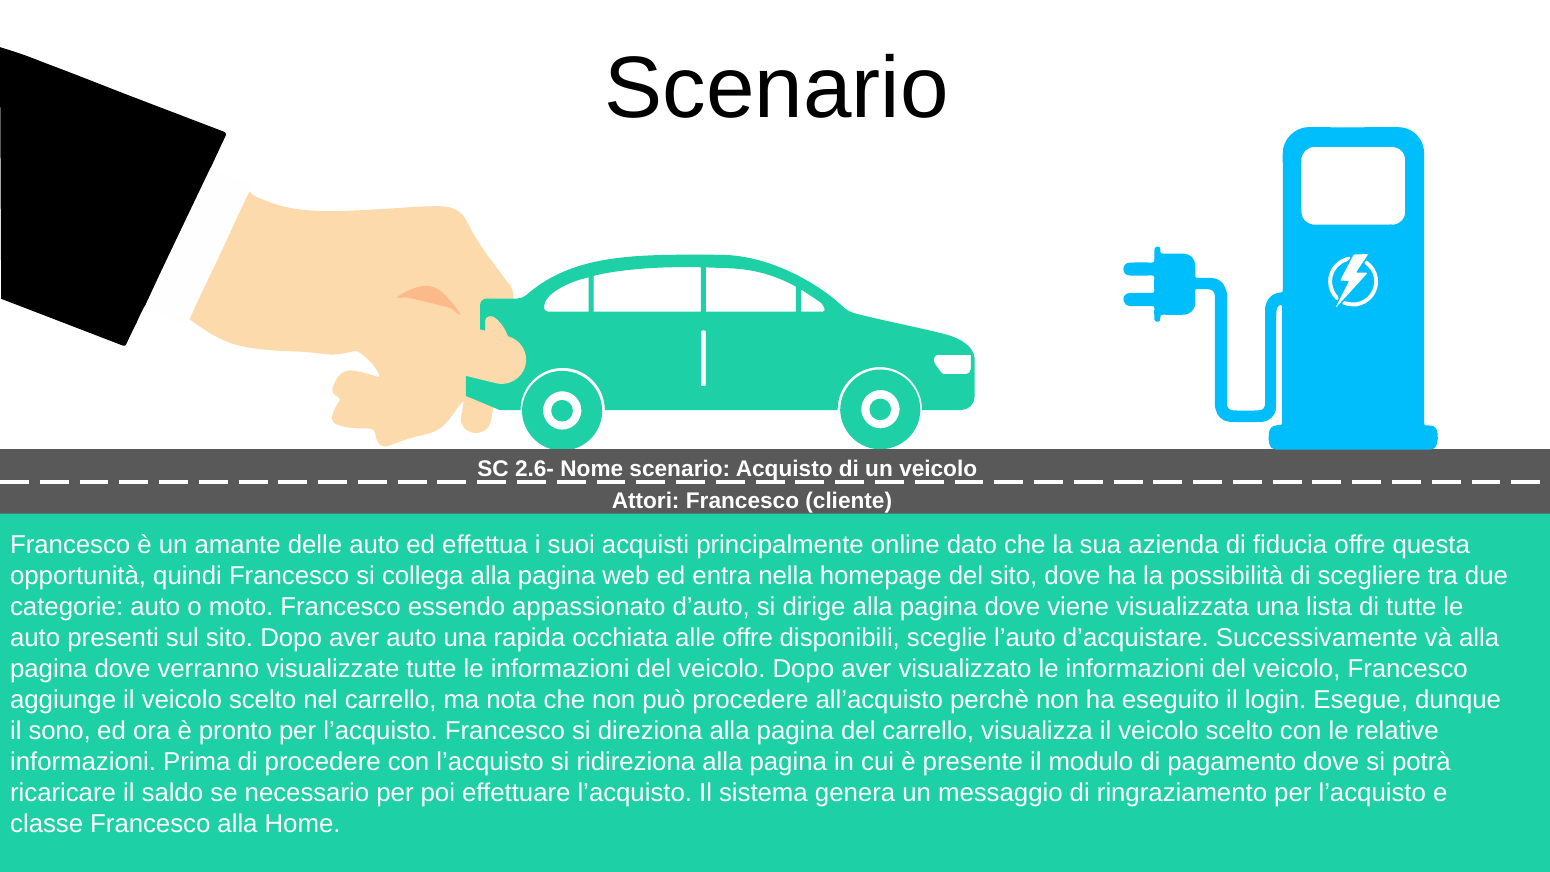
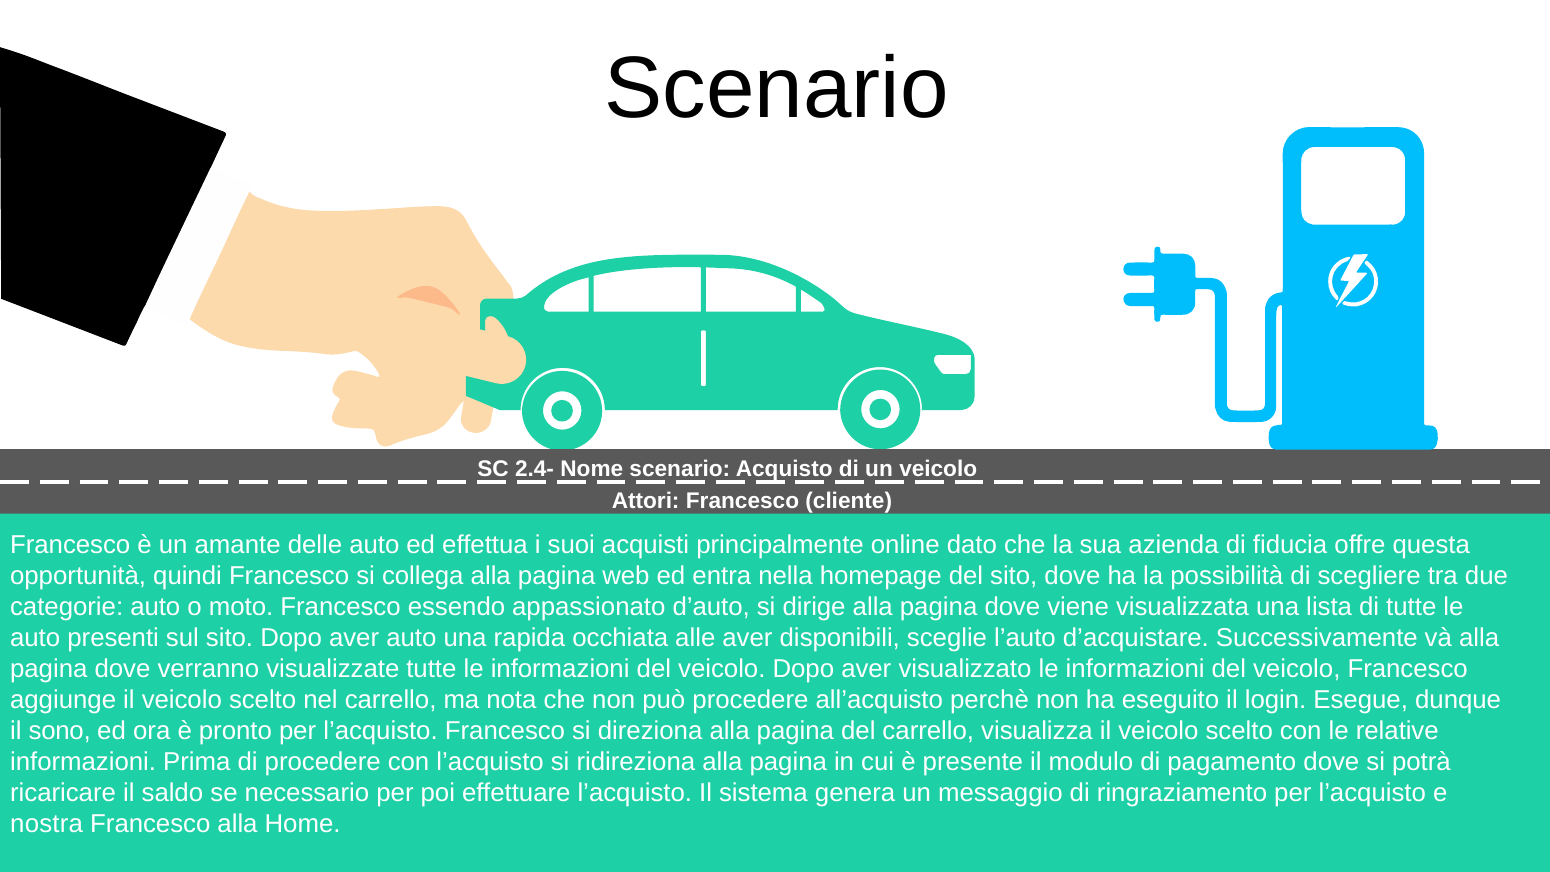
2.6-: 2.6- -> 2.4- (535, 469)
alle offre: offre -> aver (747, 638)
classe: classe -> nostra (47, 824)
